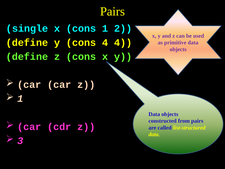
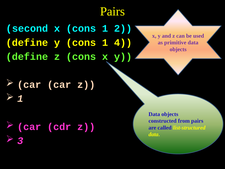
single: single -> second (27, 28)
y cons 4: 4 -> 1 (105, 42)
